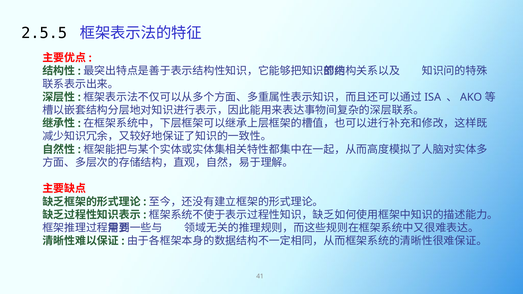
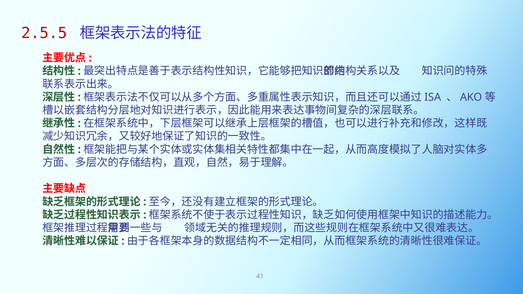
2.5.5 colour: black -> red (44, 33)
